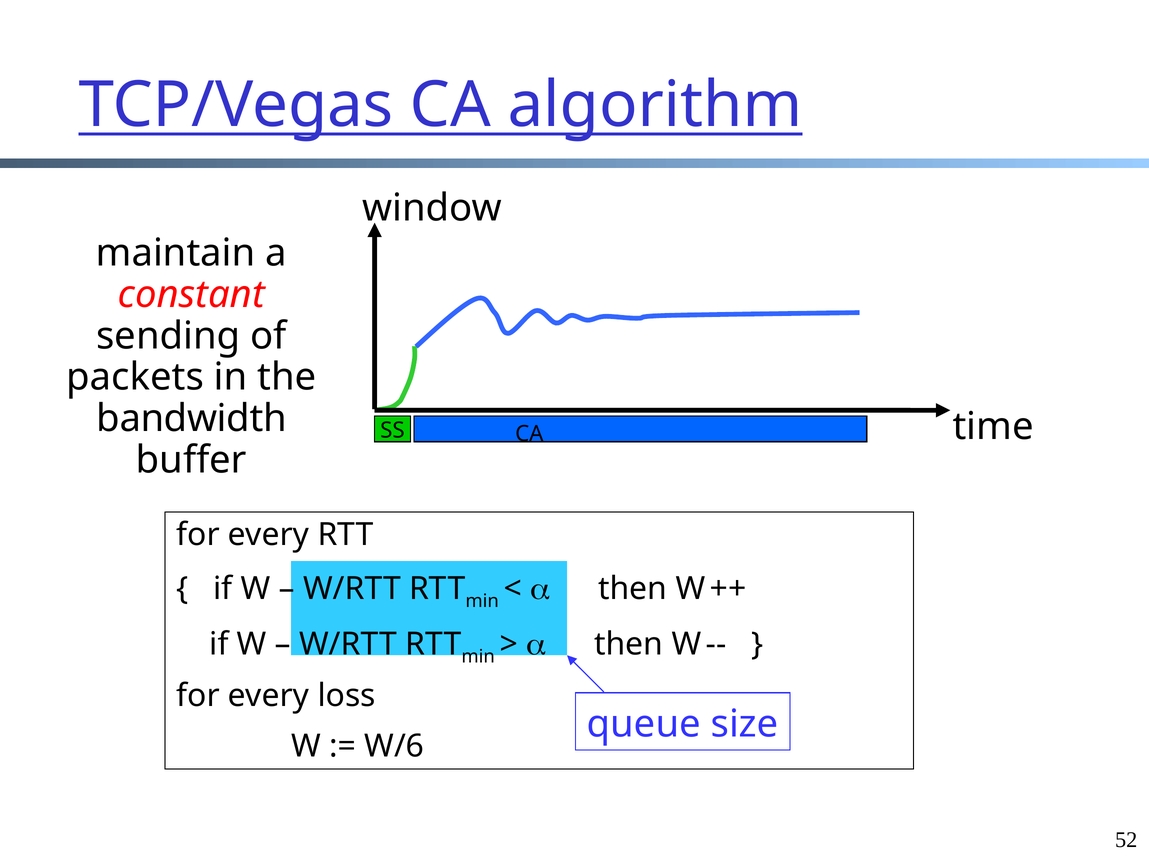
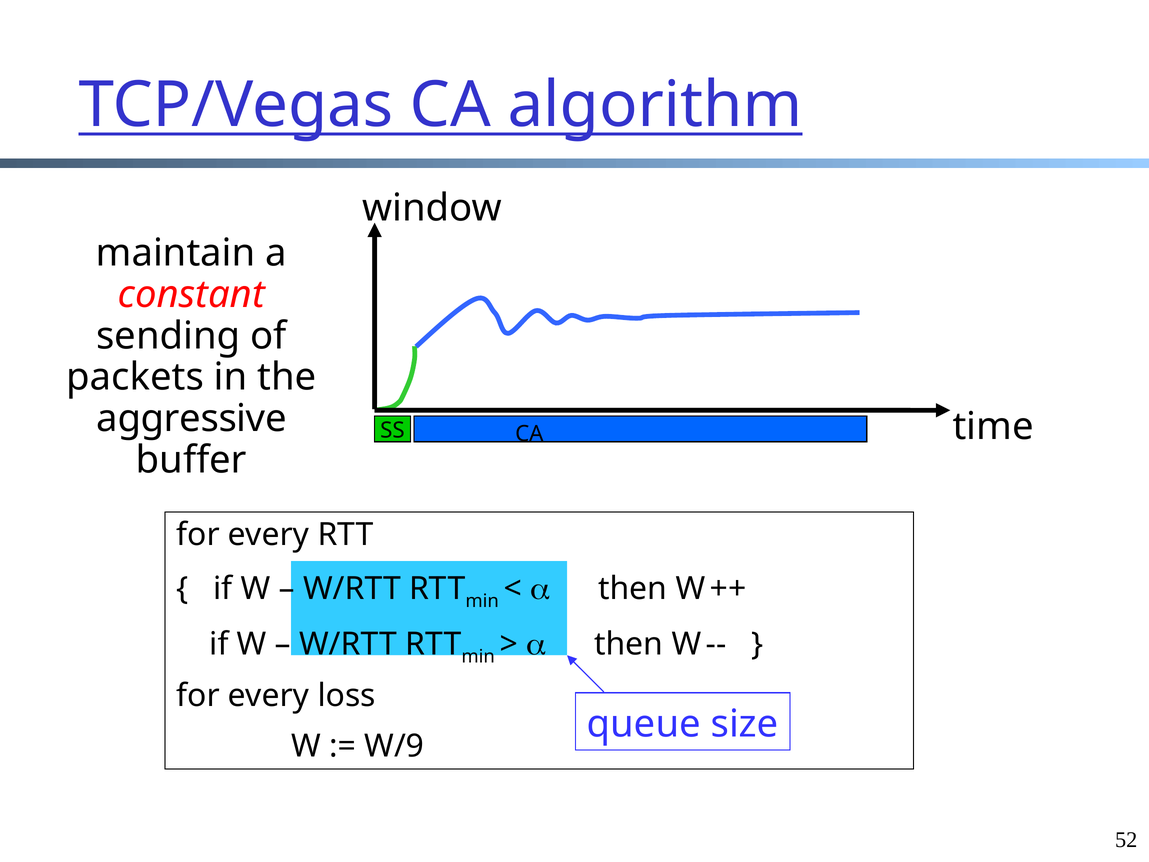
bandwidth: bandwidth -> aggressive (192, 418)
W/6: W/6 -> W/9 (394, 746)
